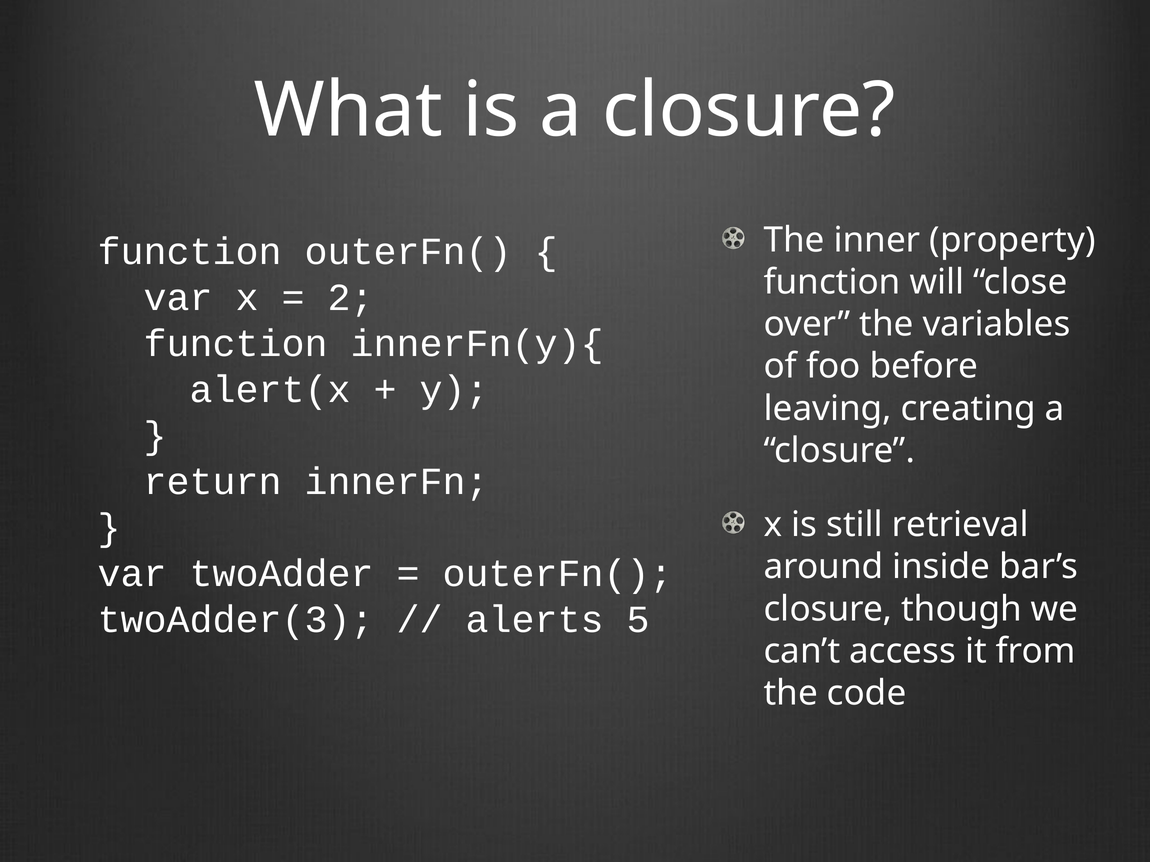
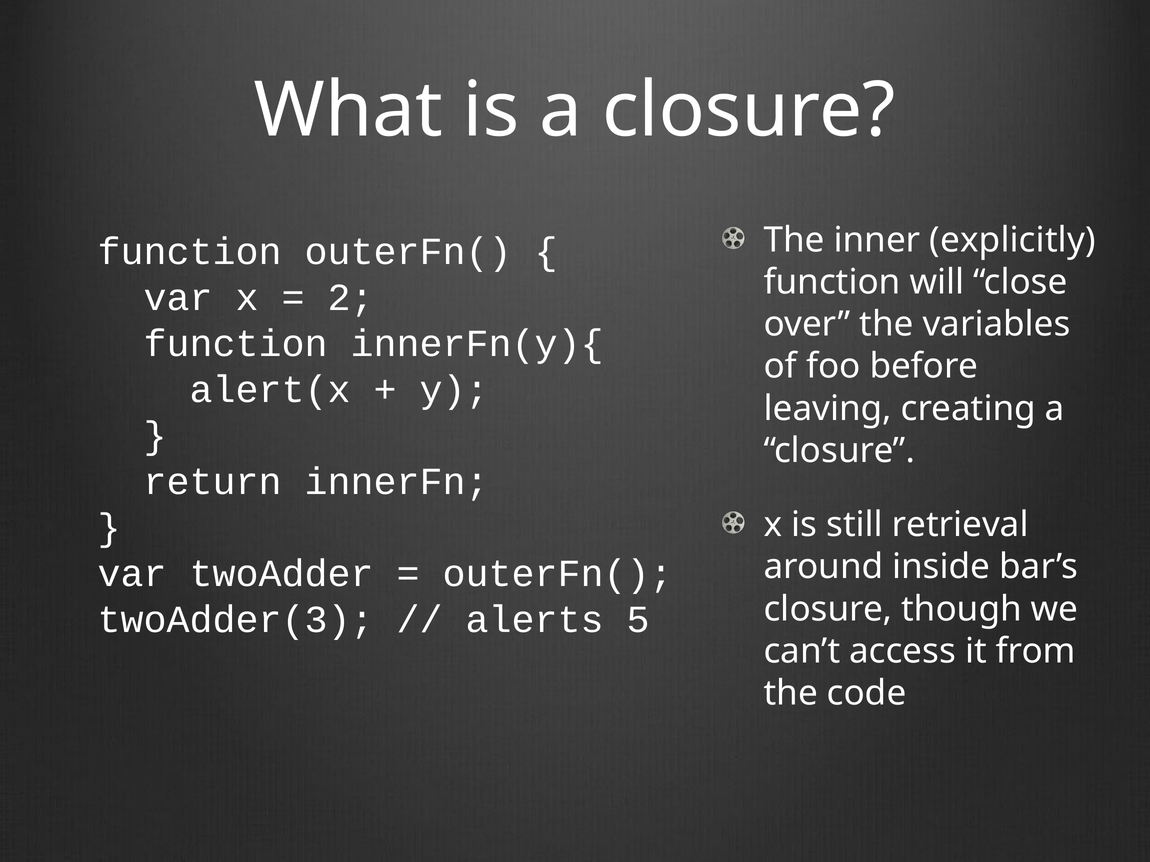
property: property -> explicitly (1013, 240)
